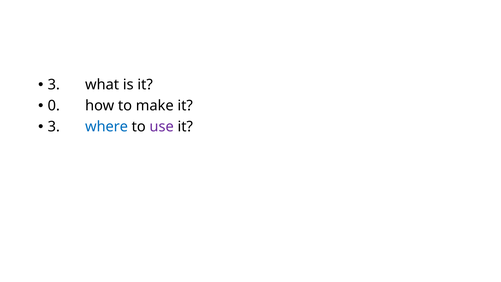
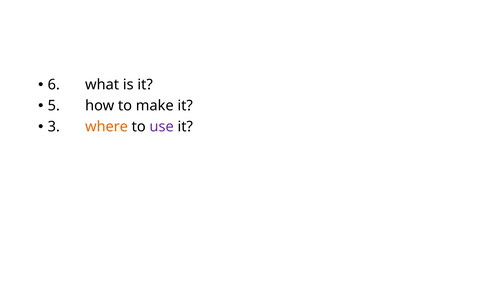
3: 3 -> 6 (54, 85)
0: 0 -> 5 (54, 106)
where colour: blue -> orange (107, 127)
